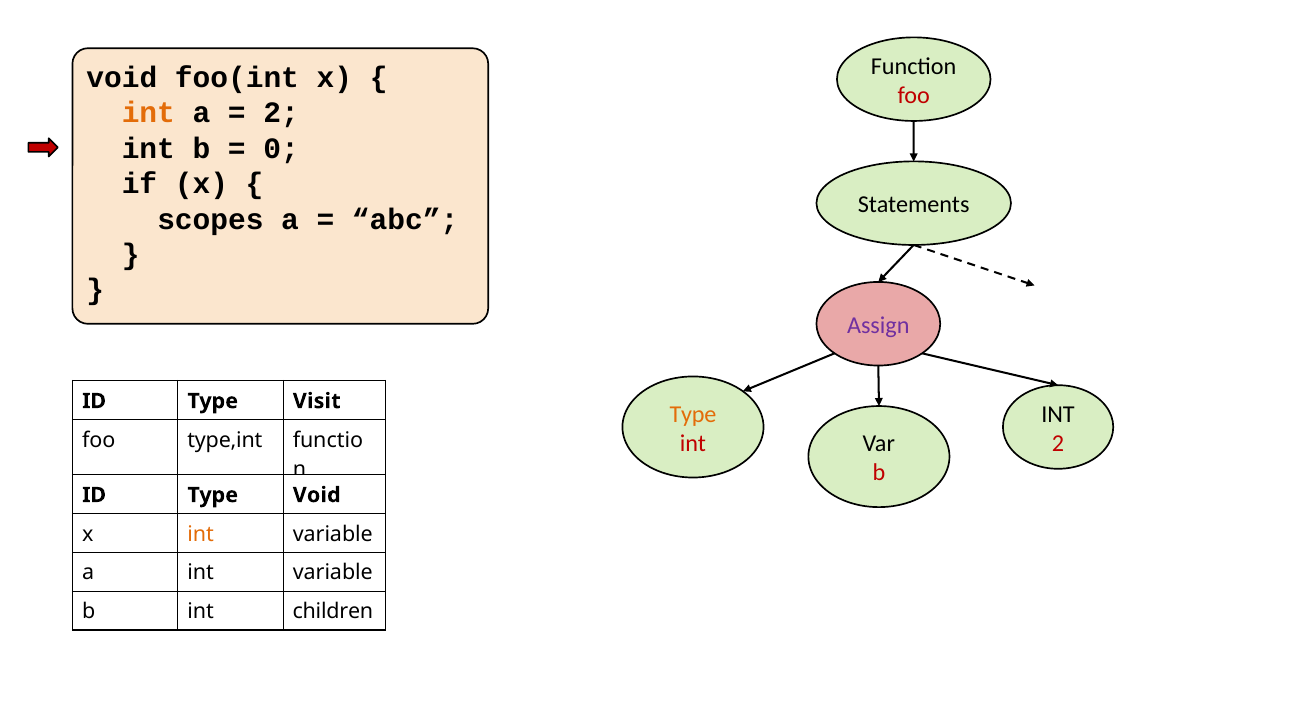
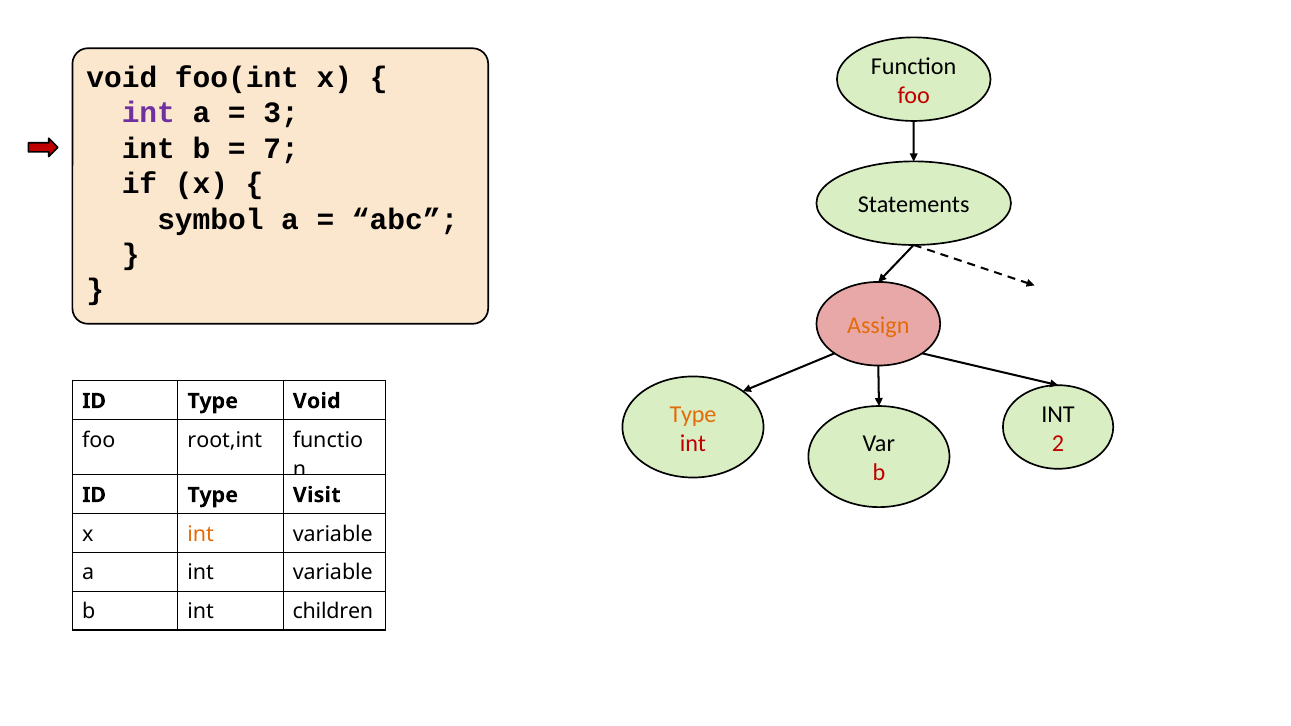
int colour: orange -> purple (148, 113)
2: 2 -> 3 (281, 113)
0: 0 -> 7 (281, 148)
scopes: scopes -> symbol (210, 219)
Assign colour: purple -> orange (878, 325)
Type Visit: Visit -> Void (317, 401)
type,int: type,int -> root,int (225, 440)
Type Void: Void -> Visit (317, 495)
